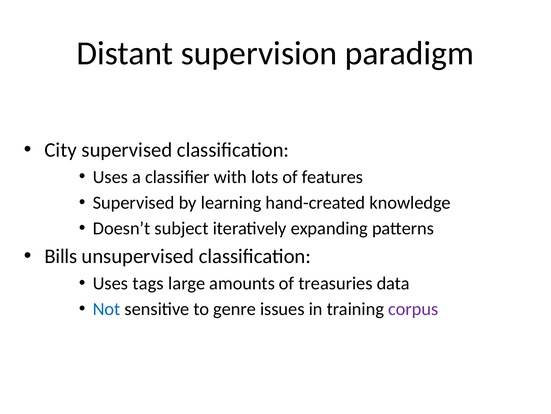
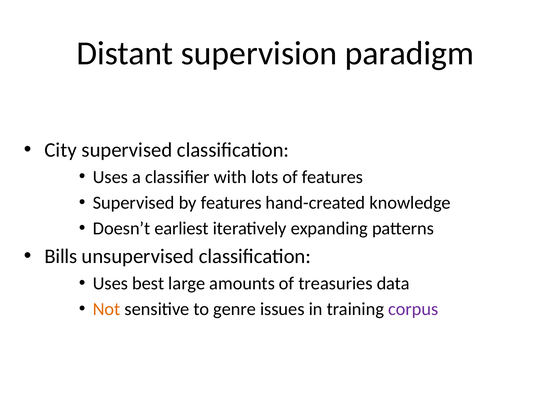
by learning: learning -> features (231, 202)
subject: subject -> earliest (182, 228)
tags: tags -> best (148, 283)
Not colour: blue -> orange (107, 309)
